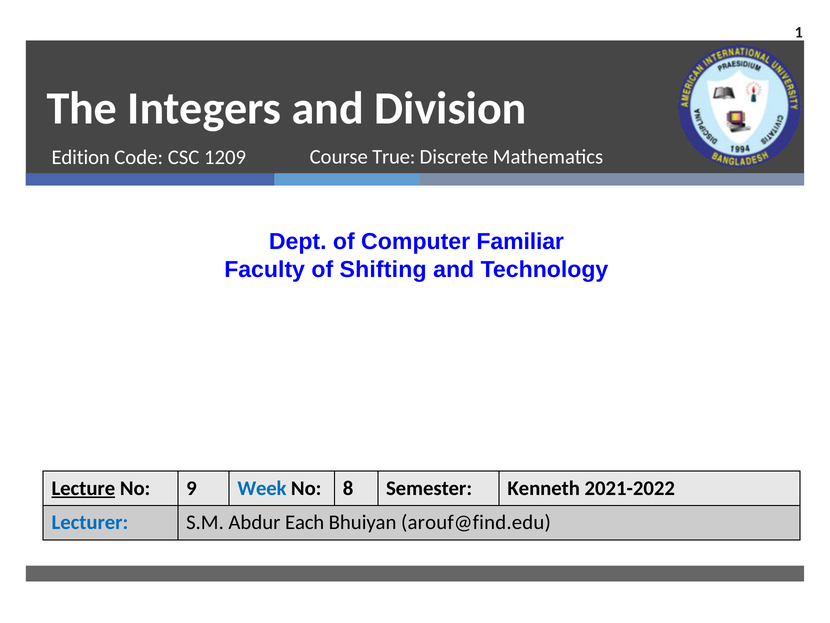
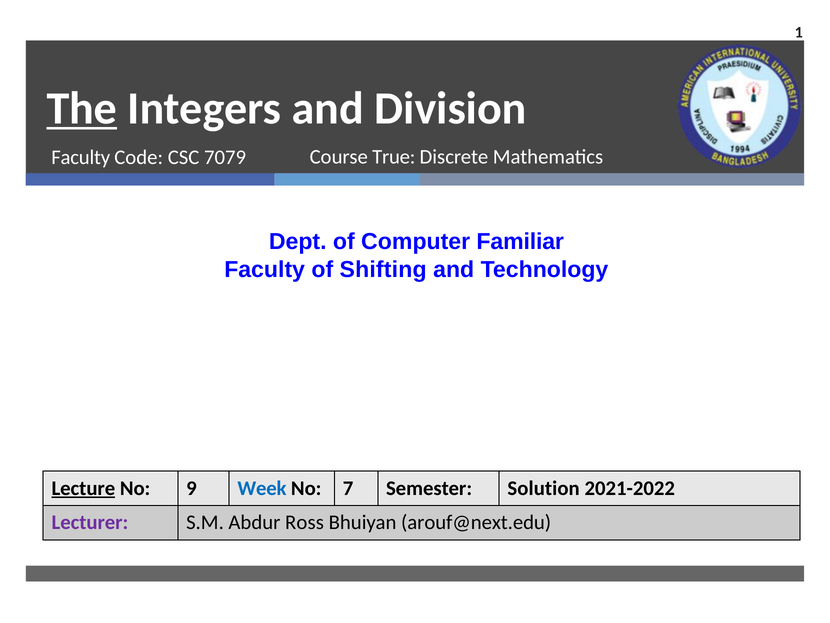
The underline: none -> present (82, 108)
Edition: Edition -> Faculty (81, 157)
1209: 1209 -> 7079 (225, 157)
8: 8 -> 7 (348, 488)
Kenneth: Kenneth -> Solution (544, 488)
Lecturer colour: blue -> purple (90, 522)
Each: Each -> Ross (304, 522)
arouf@find.edu: arouf@find.edu -> arouf@next.edu (476, 522)
